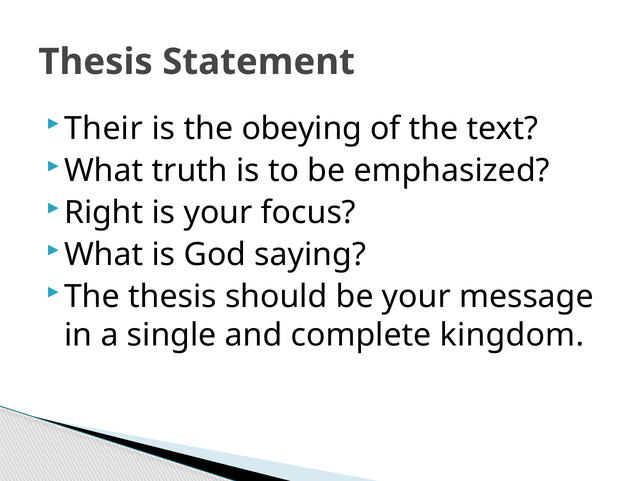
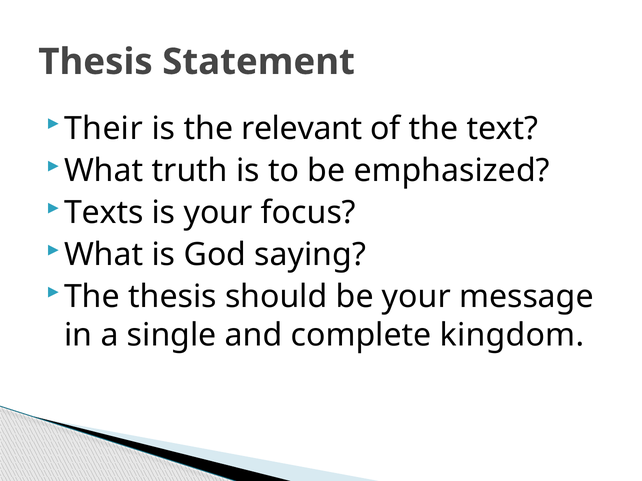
obeying: obeying -> relevant (302, 129)
Right: Right -> Texts (104, 213)
